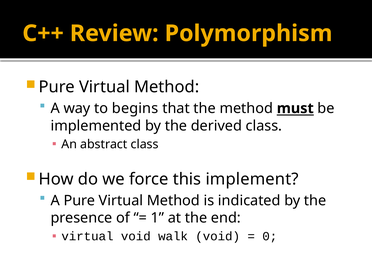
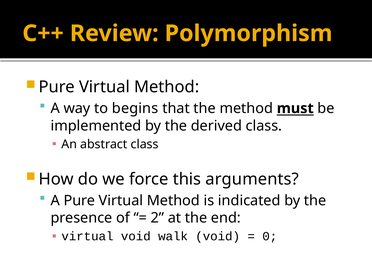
implement: implement -> arguments (252, 179)
1: 1 -> 2 (157, 218)
